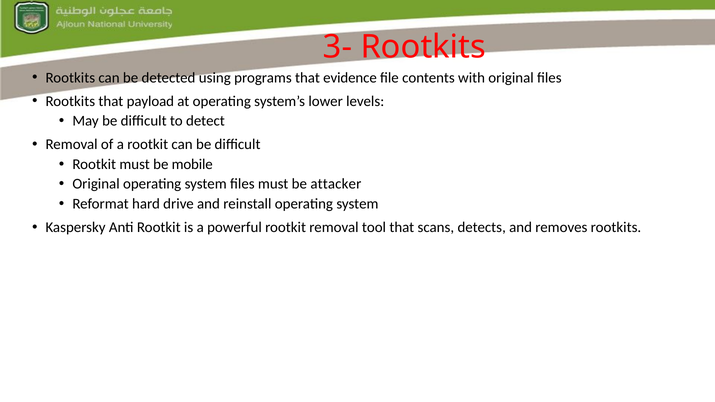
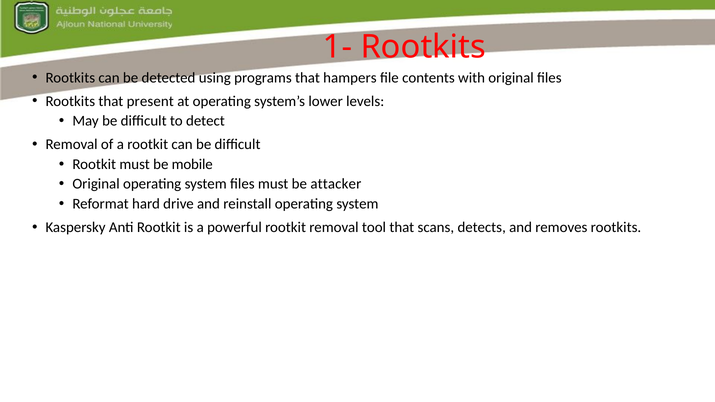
3-: 3- -> 1- (337, 47)
evidence: evidence -> hampers (350, 78)
payload: payload -> present (150, 101)
